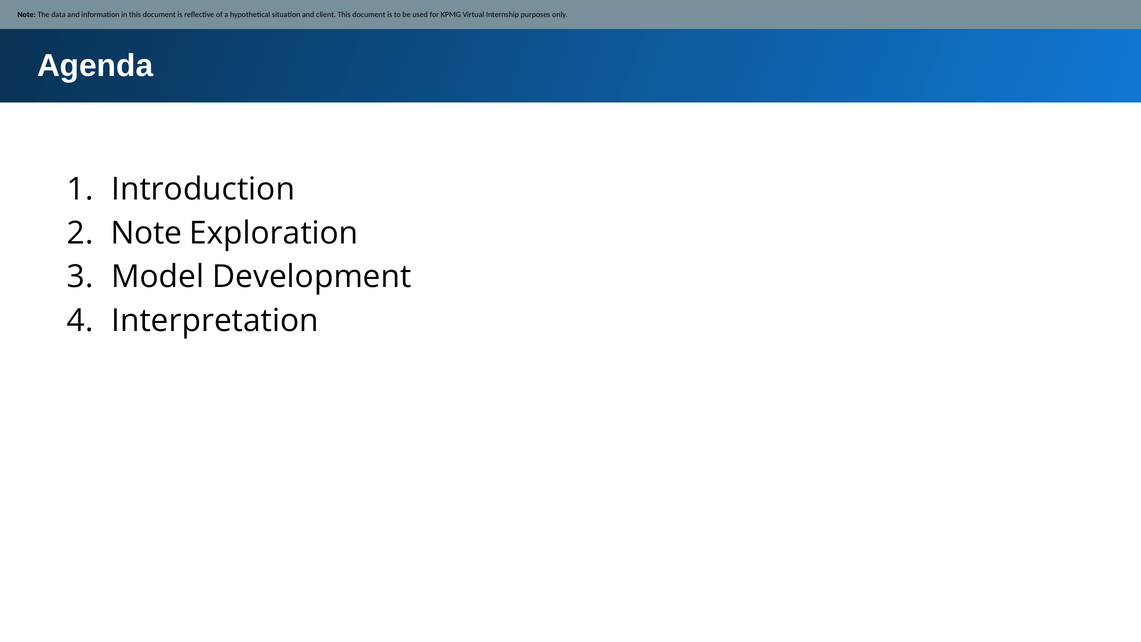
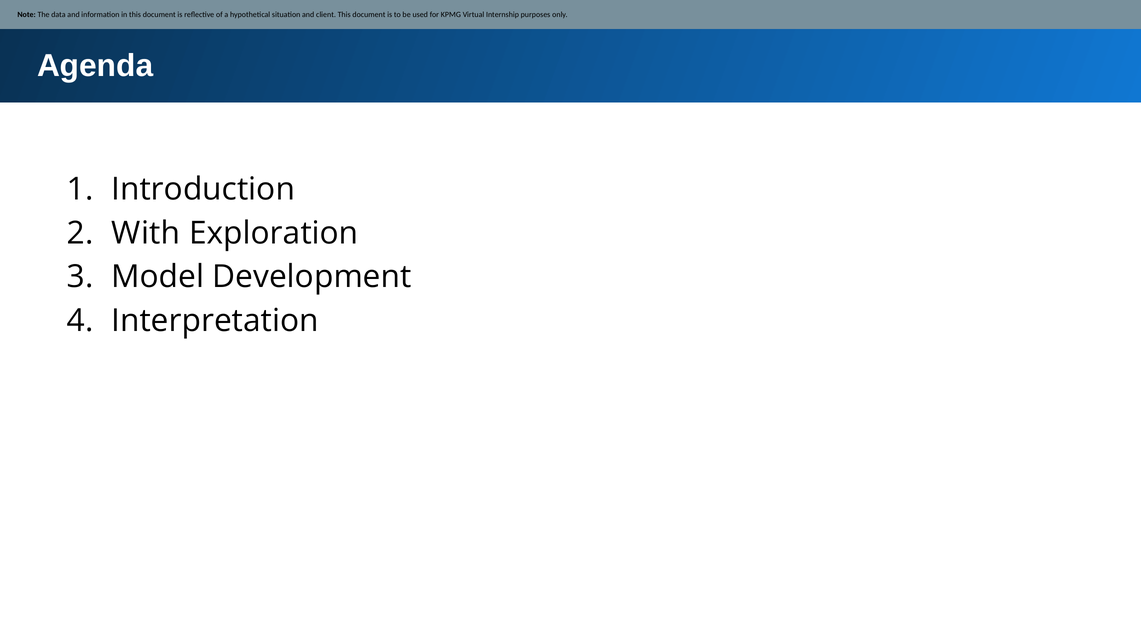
Note: Note -> With (146, 233)
